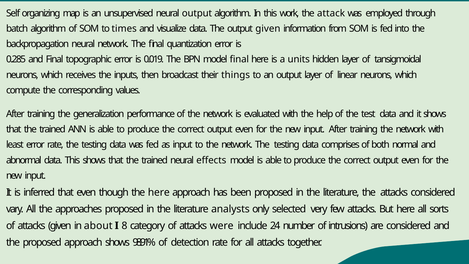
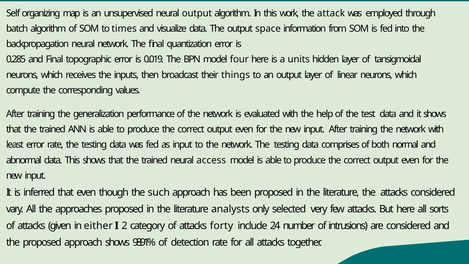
output given: given -> space (268, 29)
model final: final -> four (239, 59)
effects: effects -> access (211, 160)
the here: here -> such (159, 192)
about: about -> either (98, 226)
8: 8 -> 2 (124, 226)
were: were -> forty (222, 226)
